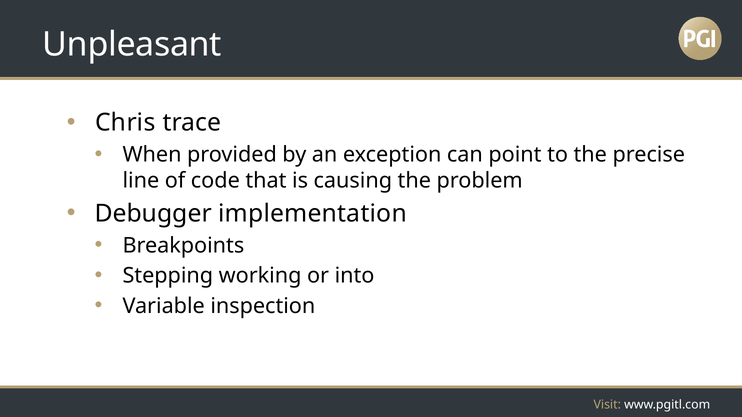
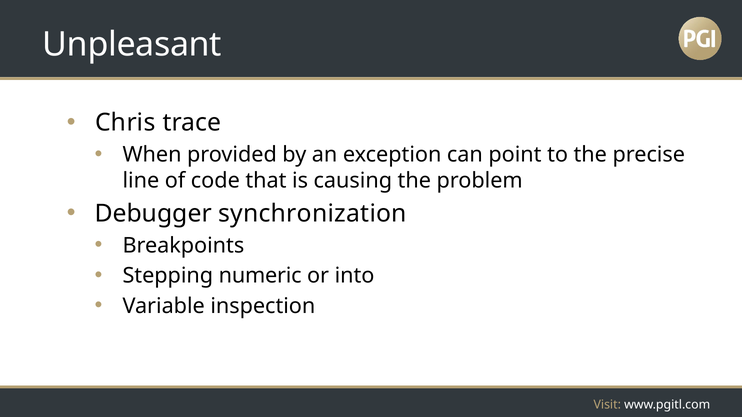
implementation: implementation -> synchronization (312, 214)
working: working -> numeric (260, 276)
